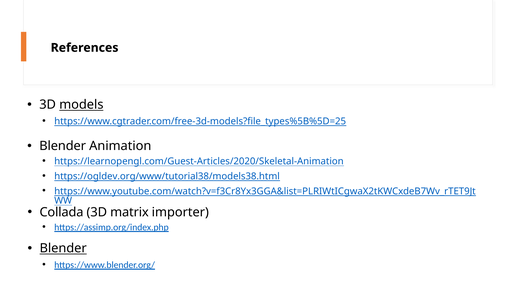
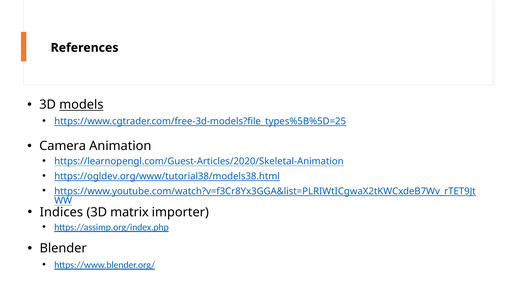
Blender: Blender -> Camera (63, 146)
Collada: Collada -> Indices (61, 212)
Blender underline: present -> none (63, 248)
